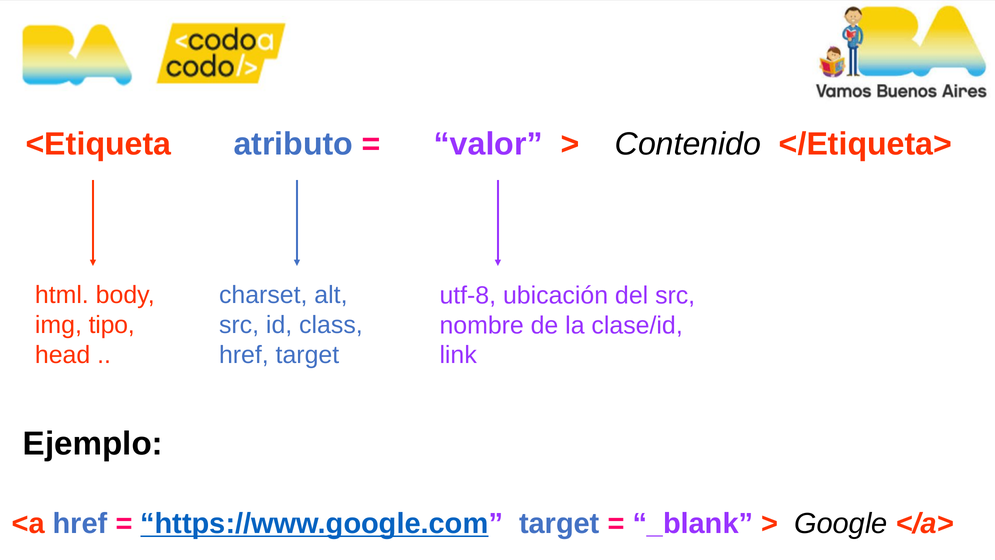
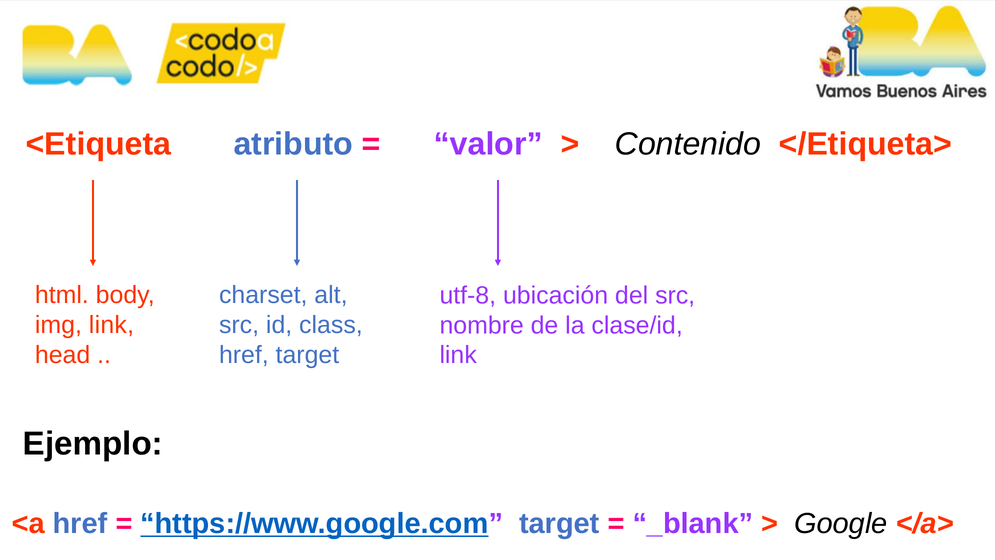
img tipo: tipo -> link (111, 325)
